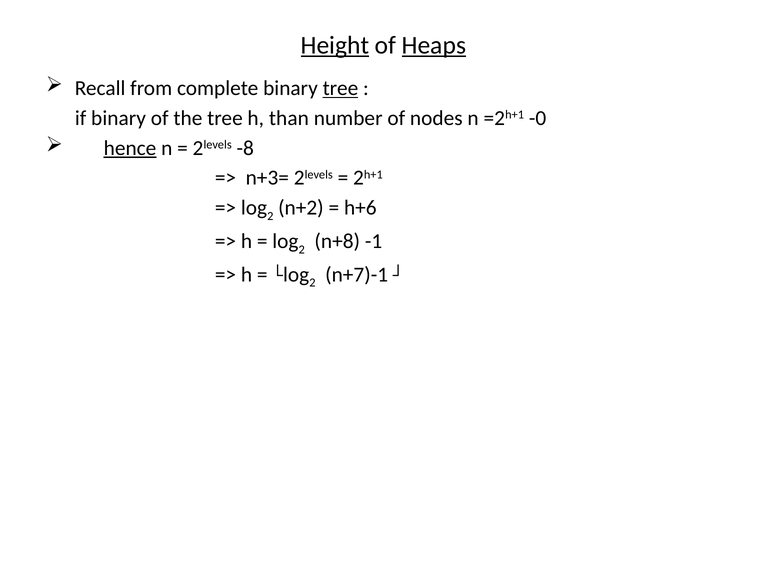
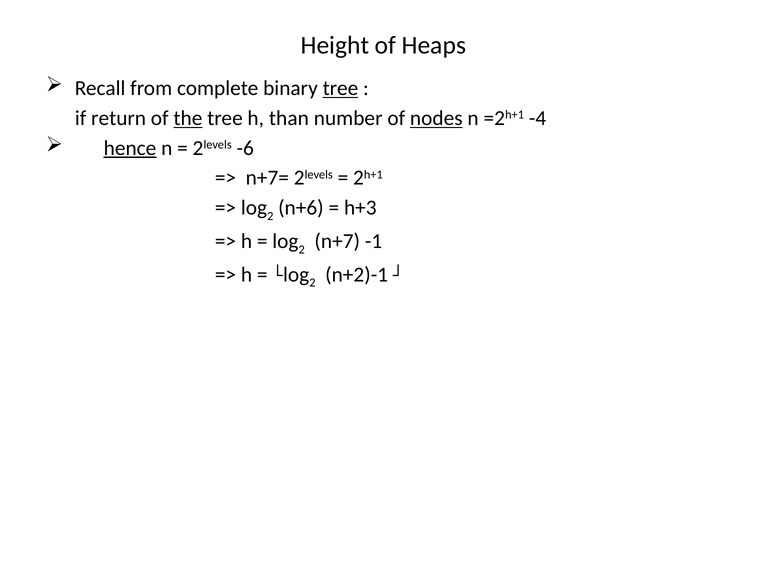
Height underline: present -> none (335, 45)
Heaps underline: present -> none (434, 45)
if binary: binary -> return (119, 118)
the underline: none -> present (188, 118)
nodes underline: none -> present (436, 118)
-0: -0 -> -4 (538, 118)
-8: -8 -> -6 (245, 148)
n+3=: n+3= -> n+7= (267, 178)
n+2: n+2 -> n+6 (301, 208)
h+6: h+6 -> h+3 (360, 208)
n+8: n+8 -> n+7 (337, 241)
n+7)-1: n+7)-1 -> n+2)-1 (357, 275)
